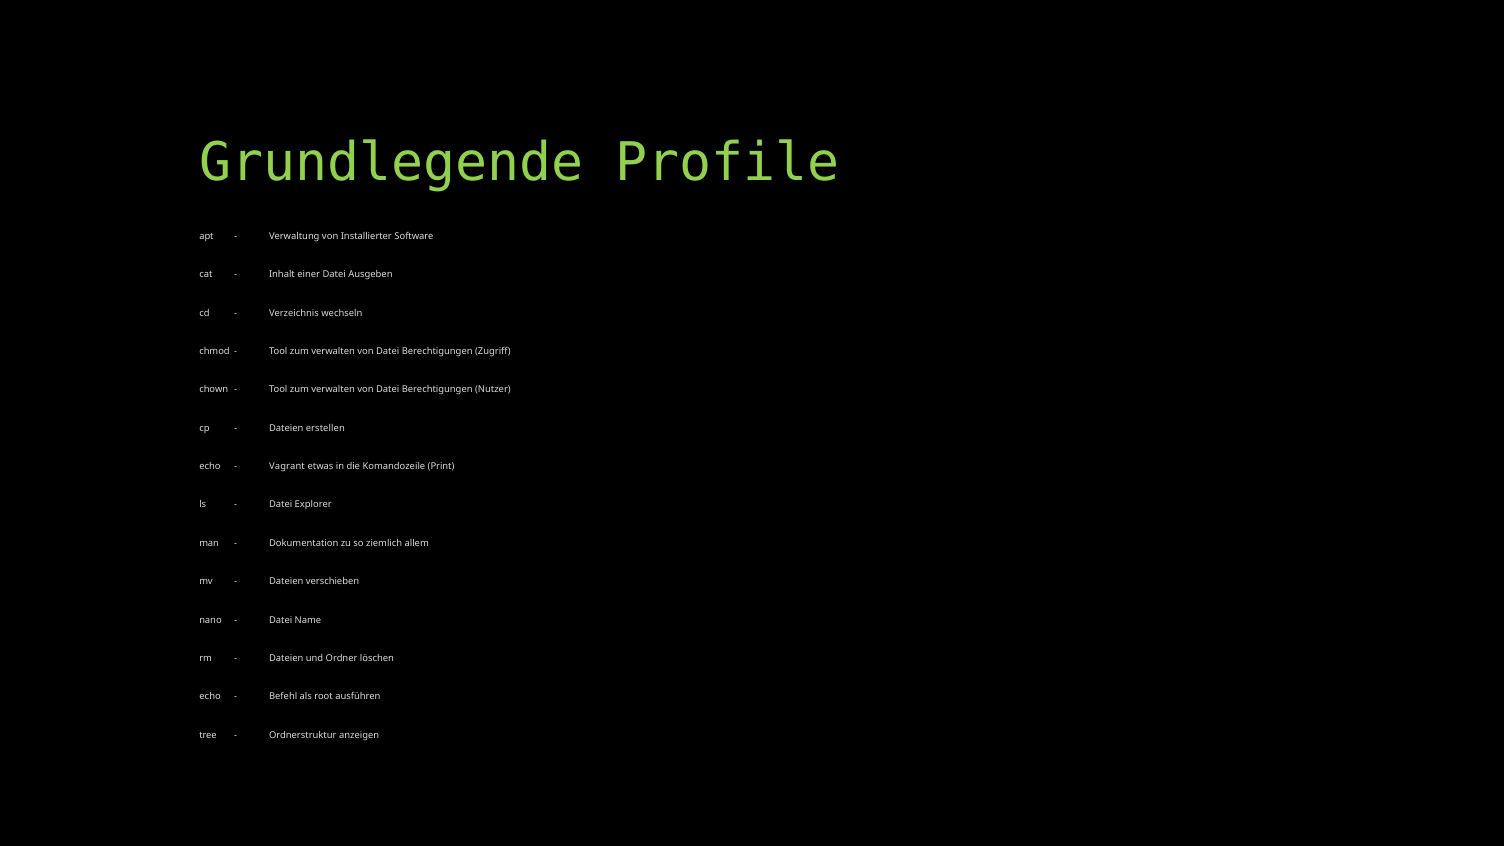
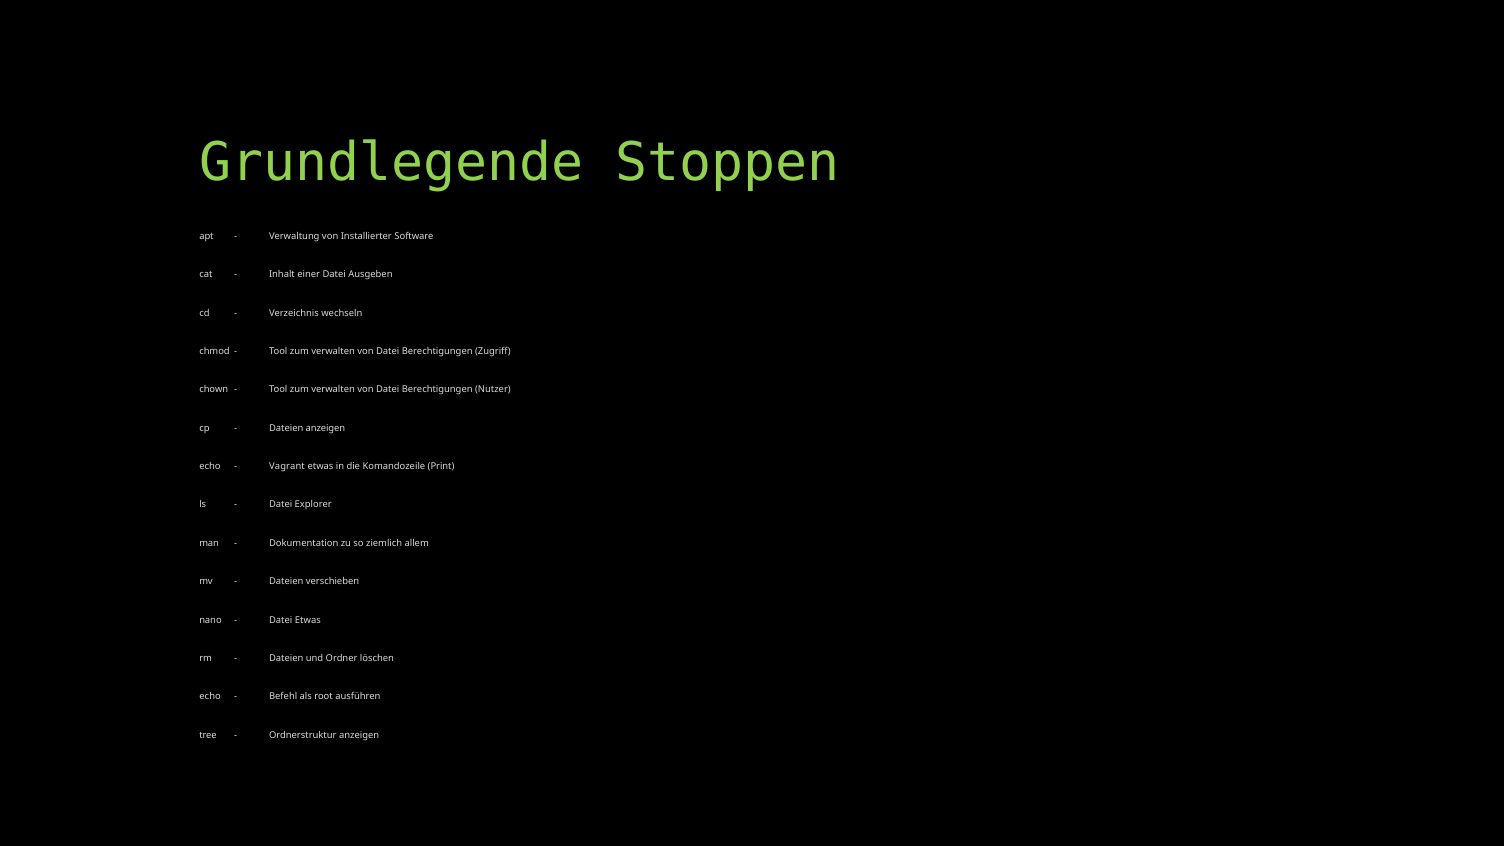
Profile: Profile -> Stoppen (727, 163)
Dateien erstellen: erstellen -> anzeigen (325, 428)
Datei Name: Name -> Etwas (308, 620)
